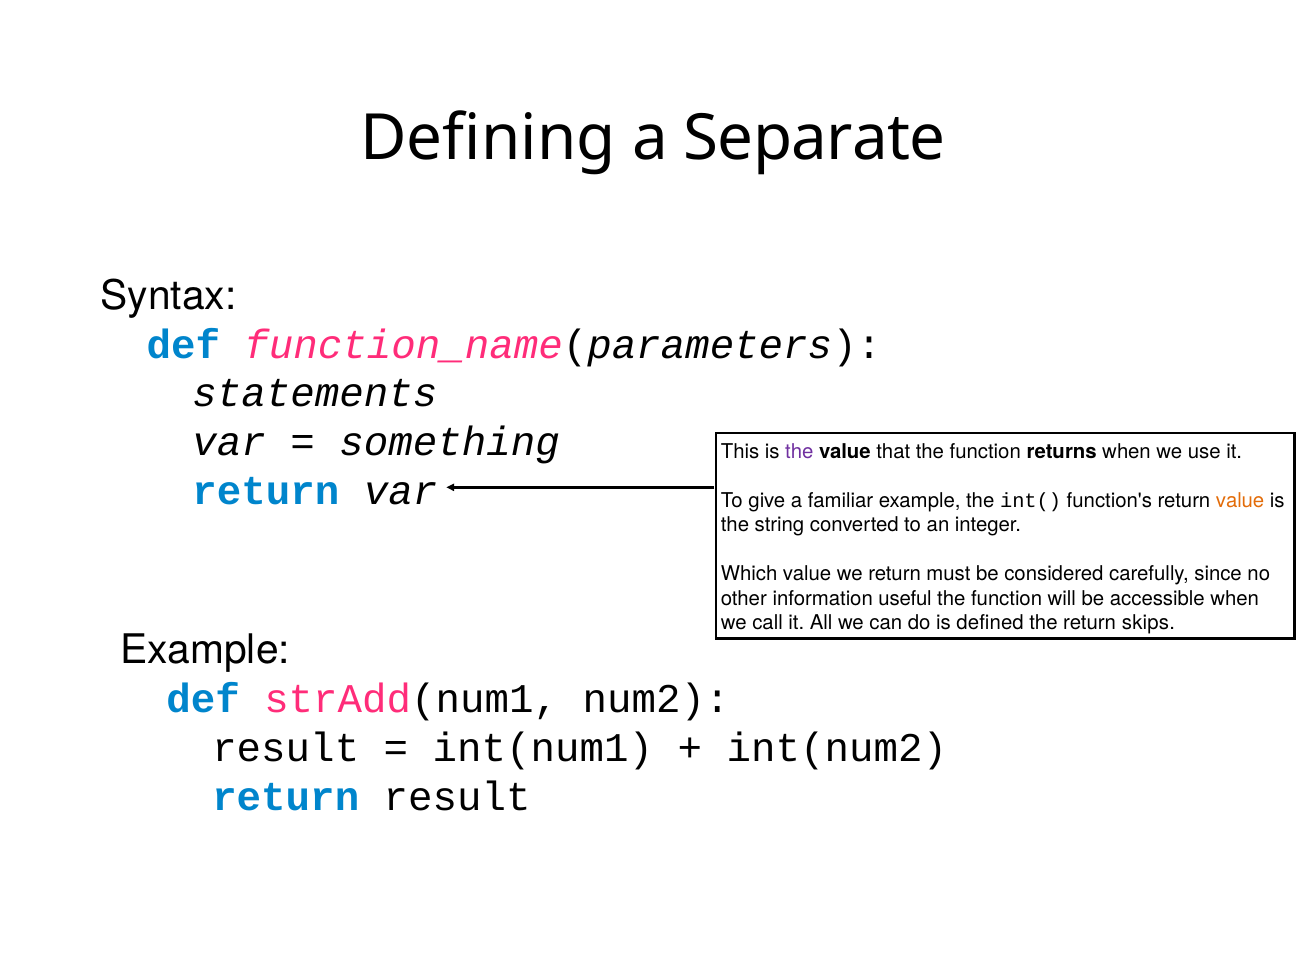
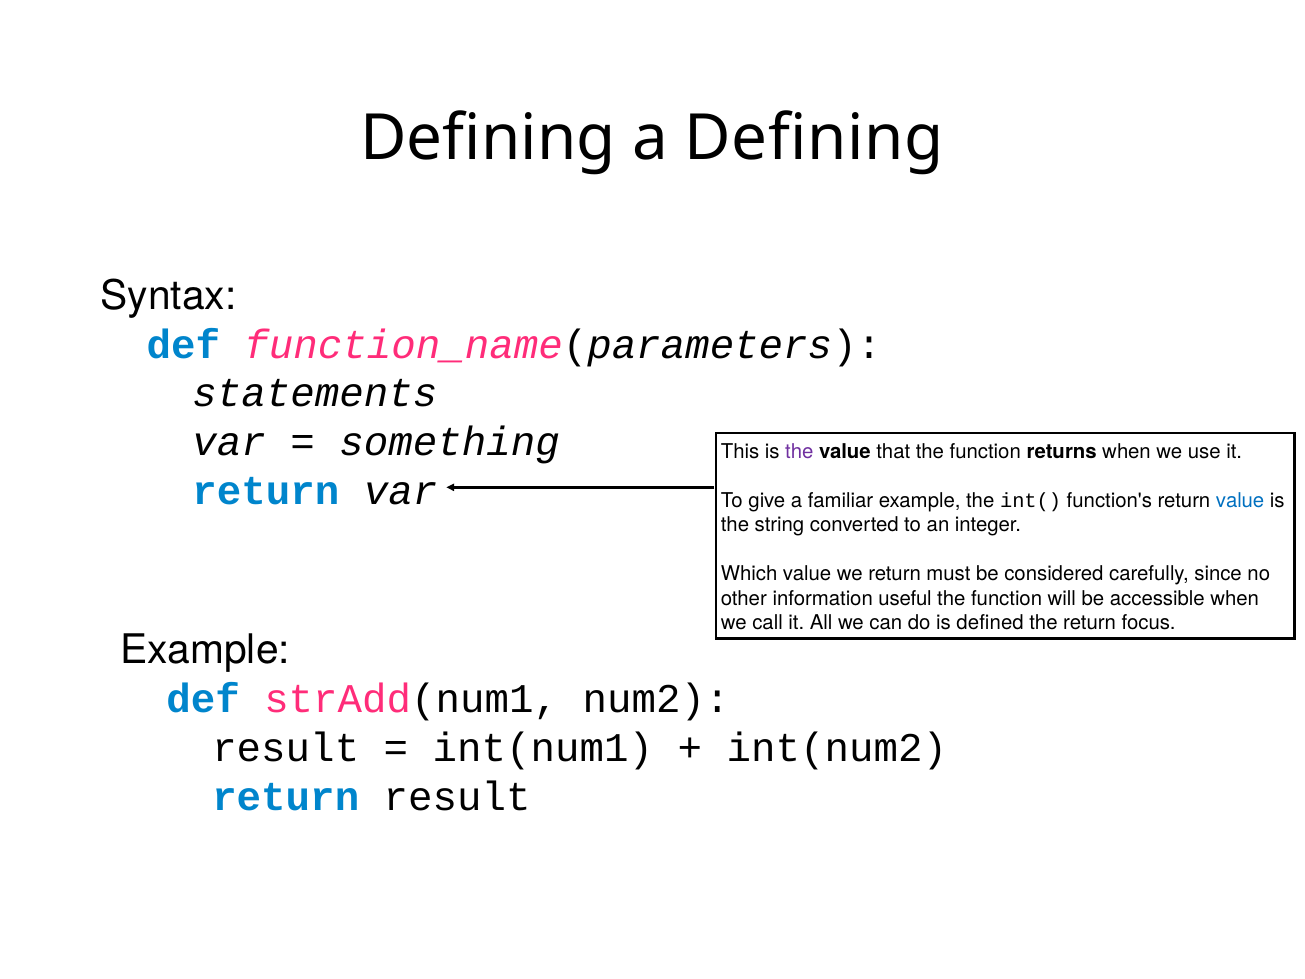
a Separate: Separate -> Defining (814, 138)
value colour: orange -> blue (1240, 500)
skips: skips -> focus (1149, 623)
